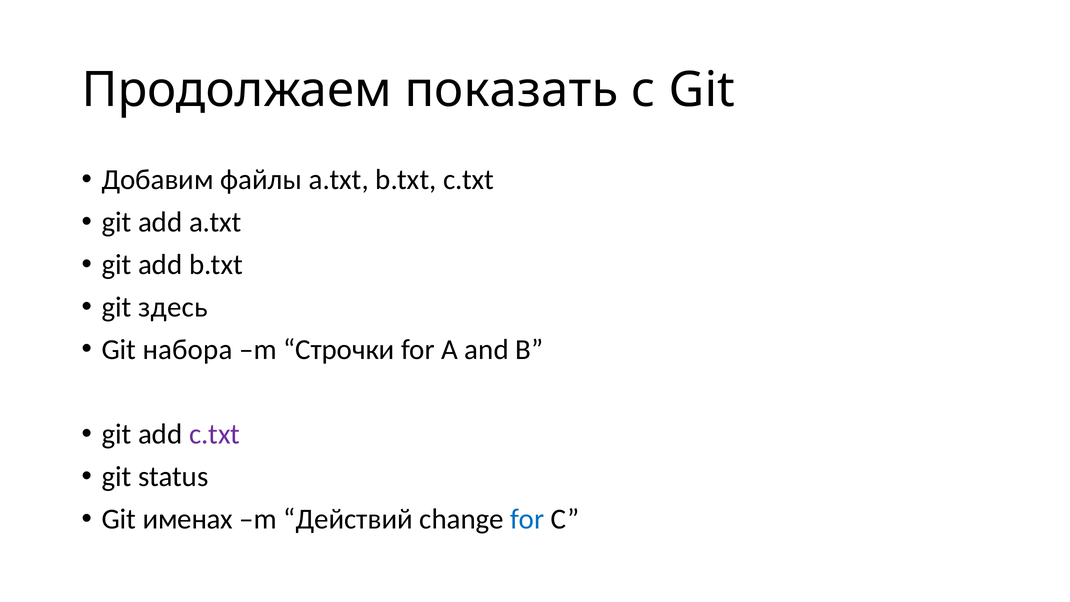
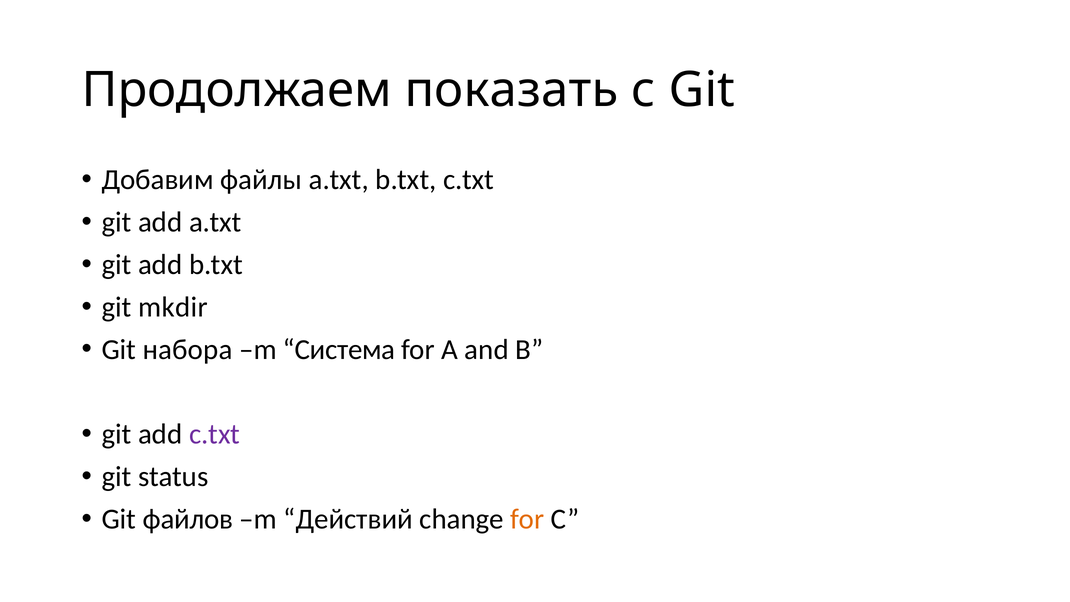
здесь: здесь -> mkdir (173, 307)
Строчки: Строчки -> Система (339, 349)
именах: именах -> файлов (188, 519)
for colour: blue -> orange (527, 519)
